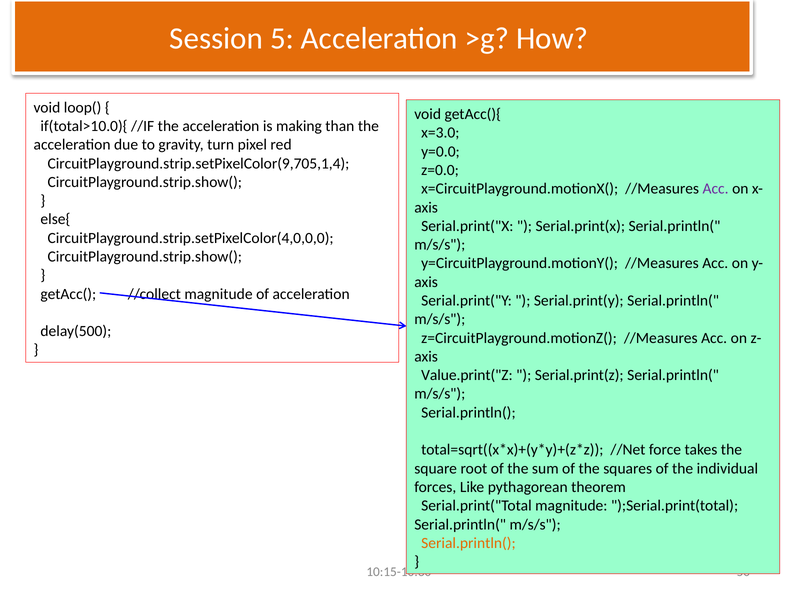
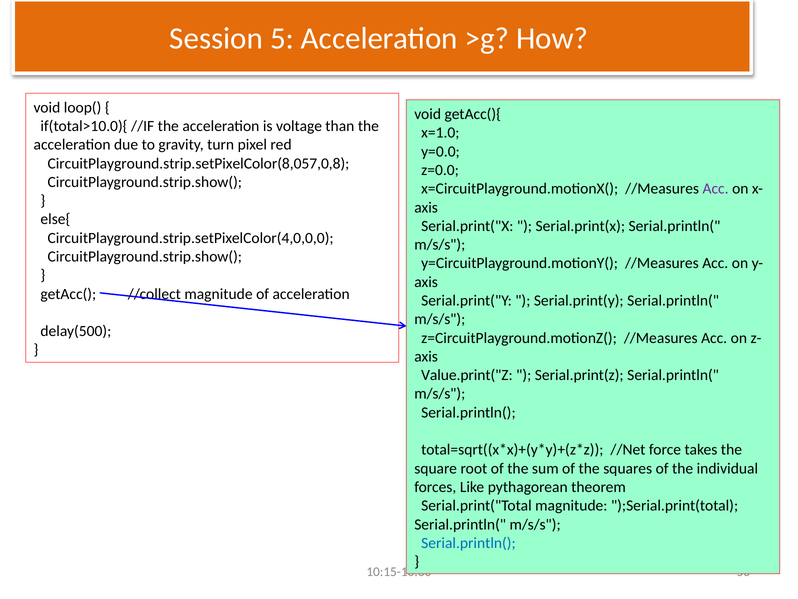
making: making -> voltage (299, 126)
x=3.0: x=3.0 -> x=1.0 (440, 133)
CircuitPlayground.strip.setPixelColor(9,705,1,4: CircuitPlayground.strip.setPixelColor(9,705,1,4 -> CircuitPlayground.strip.setPixelColor(8,057,0,8 (198, 163)
Serial.println( colour: orange -> blue (468, 543)
